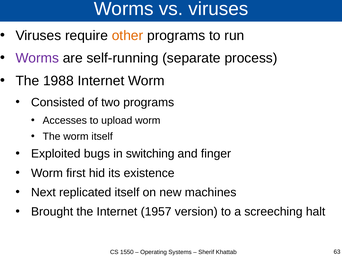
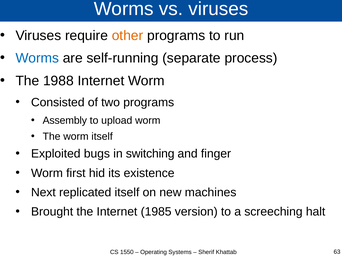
Worms colour: purple -> blue (37, 58)
Accesses: Accesses -> Assembly (65, 121)
1957: 1957 -> 1985 (156, 212)
